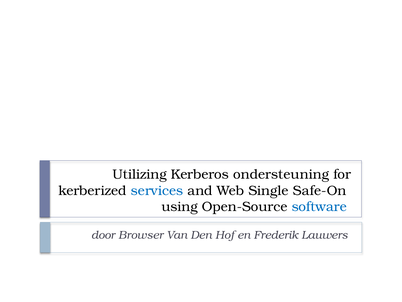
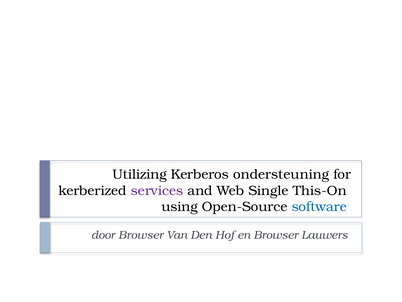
services colour: blue -> purple (157, 190)
Safe-On: Safe-On -> This-On (320, 190)
en Frederik: Frederik -> Browser (276, 235)
